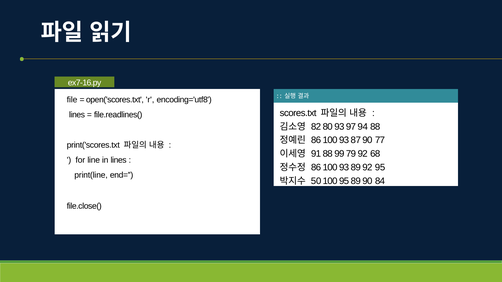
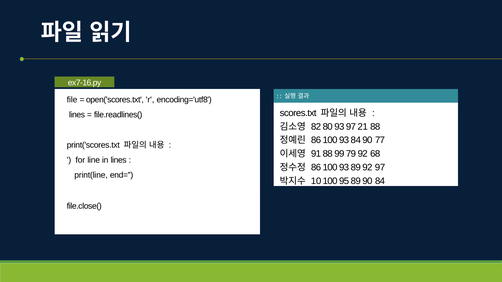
94: 94 -> 21 (363, 127)
93 87: 87 -> 84 (356, 140)
92 95: 95 -> 97 (380, 168)
50: 50 -> 10 (316, 181)
